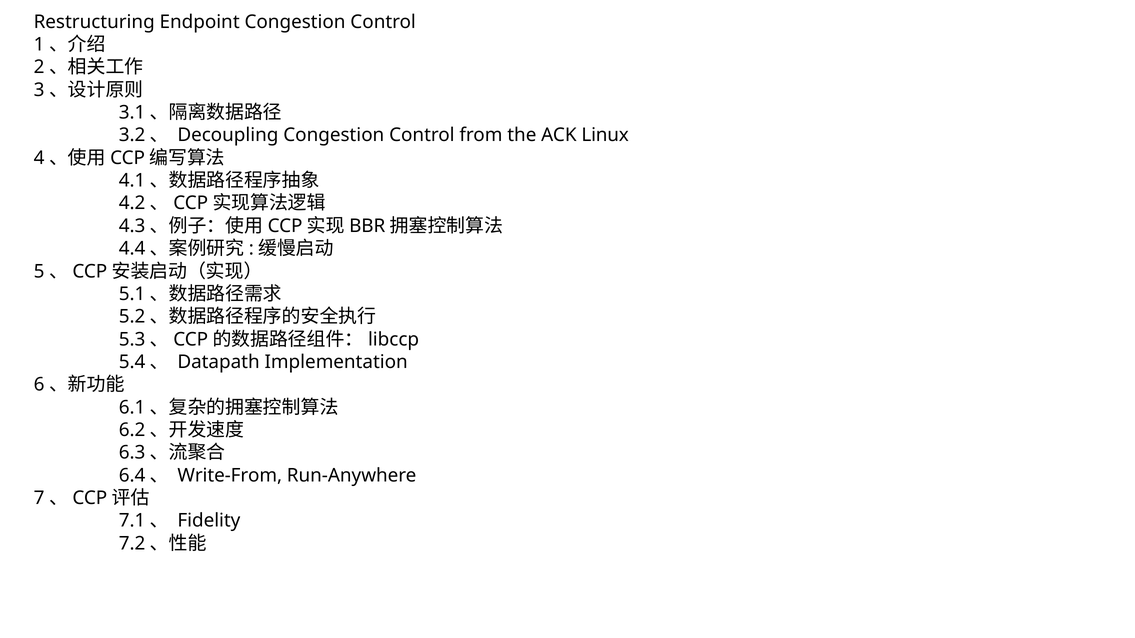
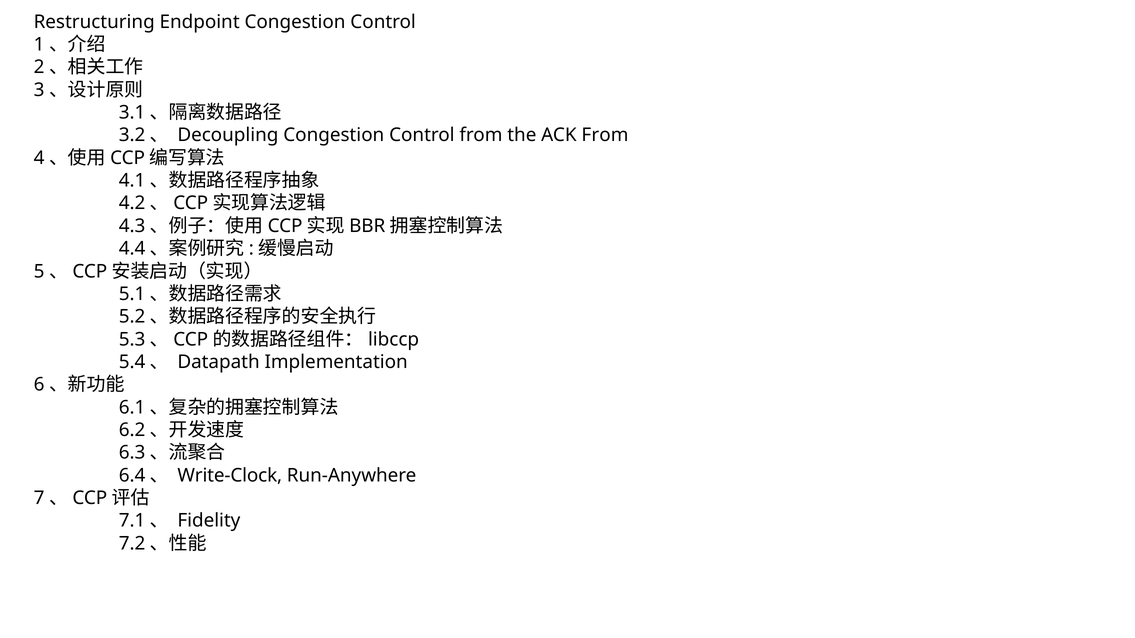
ACK Linux: Linux -> From (605, 135)
Write-From: Write-From -> Write-Clock (230, 476)
